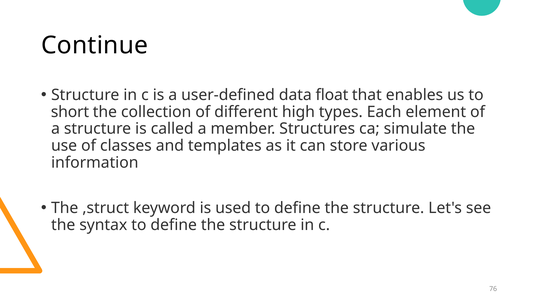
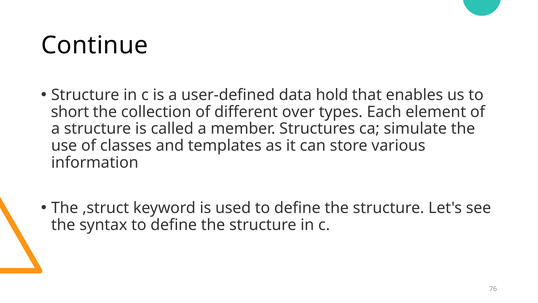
float: float -> hold (332, 95)
high: high -> over (298, 112)
